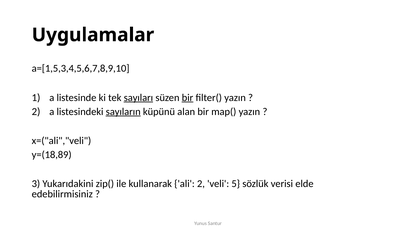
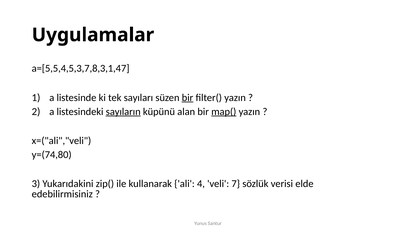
a=[1,5,3,4,5,6,7,8,9,10: a=[1,5,3,4,5,6,7,8,9,10 -> a=[5,5,4,5,3,7,8,3,1,47 (81, 68)
sayıları underline: present -> none (138, 98)
map( underline: none -> present (224, 112)
y=(18,89: y=(18,89 -> y=(74,80 (52, 155)
ali 2: 2 -> 4 (201, 184)
5: 5 -> 7 (236, 184)
